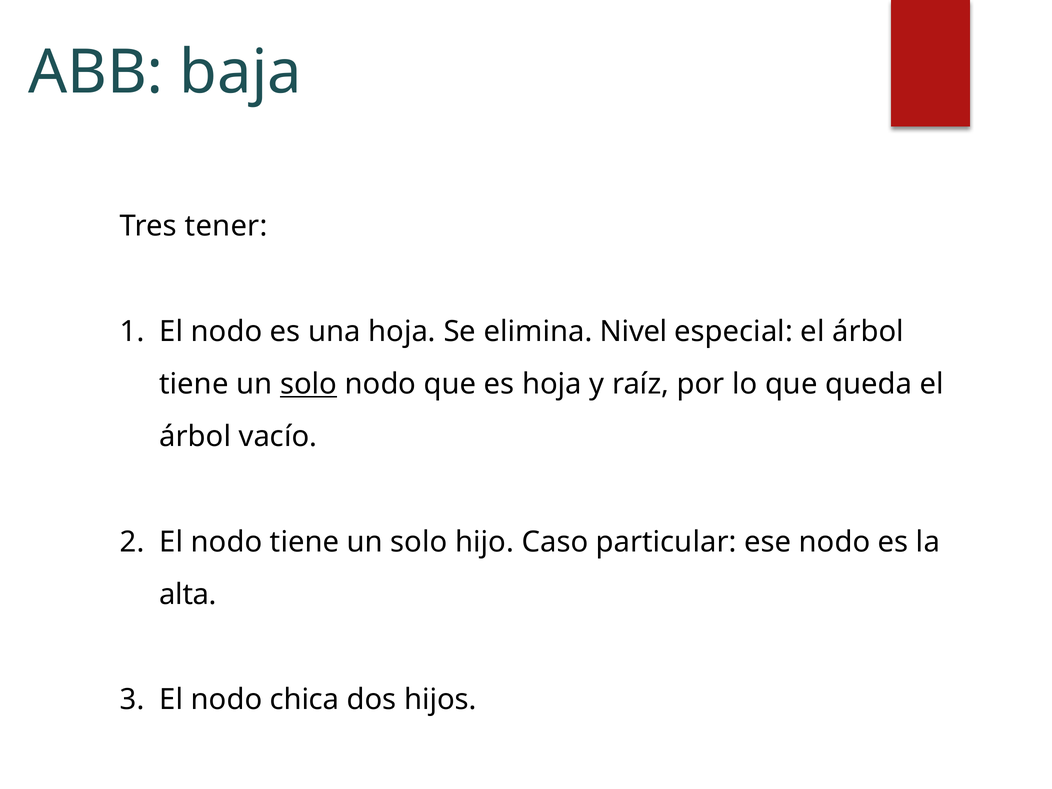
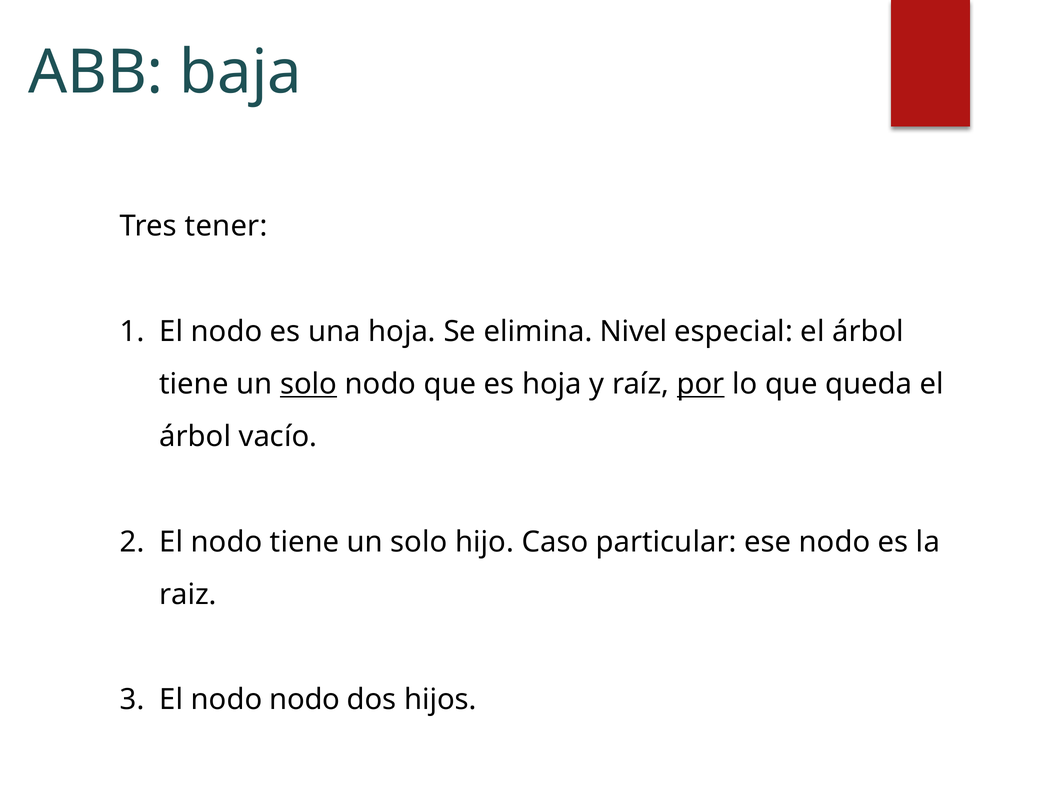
por underline: none -> present (701, 384)
alta: alta -> raiz (188, 595)
nodo chica: chica -> nodo (305, 700)
